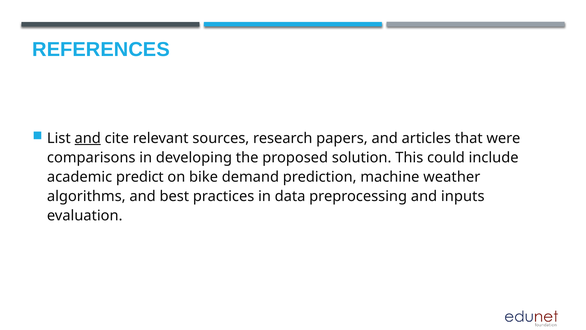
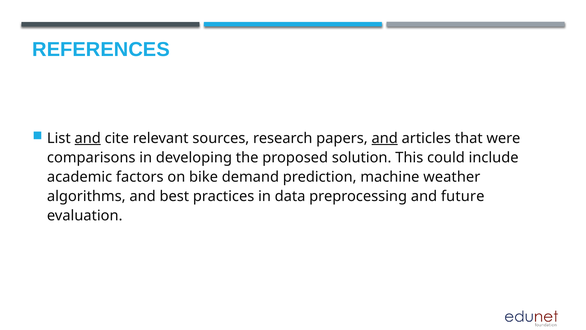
and underline: none -> present (385, 138)
predict: predict -> factors (140, 177)
inputs: inputs -> future (463, 196)
